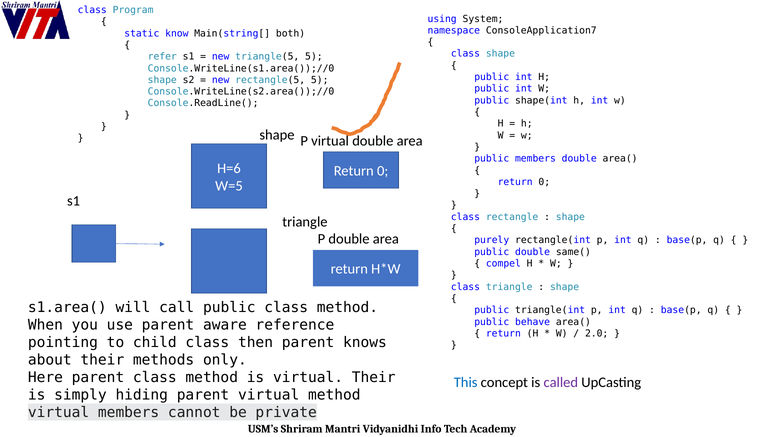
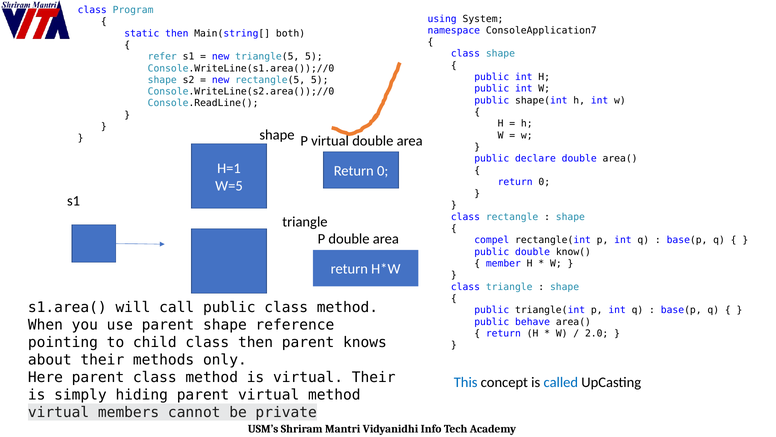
static know: know -> then (177, 33)
public members: members -> declare (535, 158)
H=6: H=6 -> H=1 (229, 168)
purely: purely -> compel (492, 240)
same(: same( -> know( (573, 252)
compel: compel -> member (503, 263)
parent aware: aware -> shape (225, 325)
called colour: purple -> blue (561, 382)
